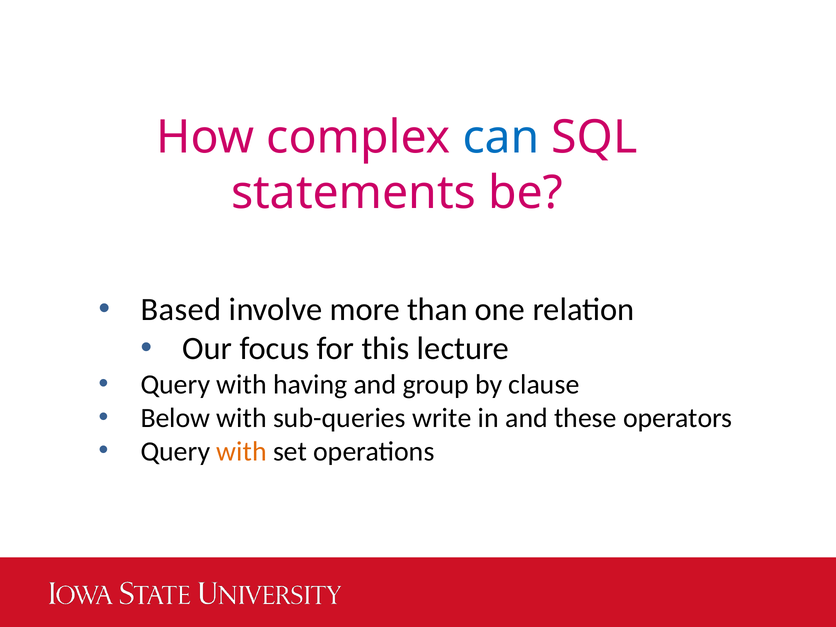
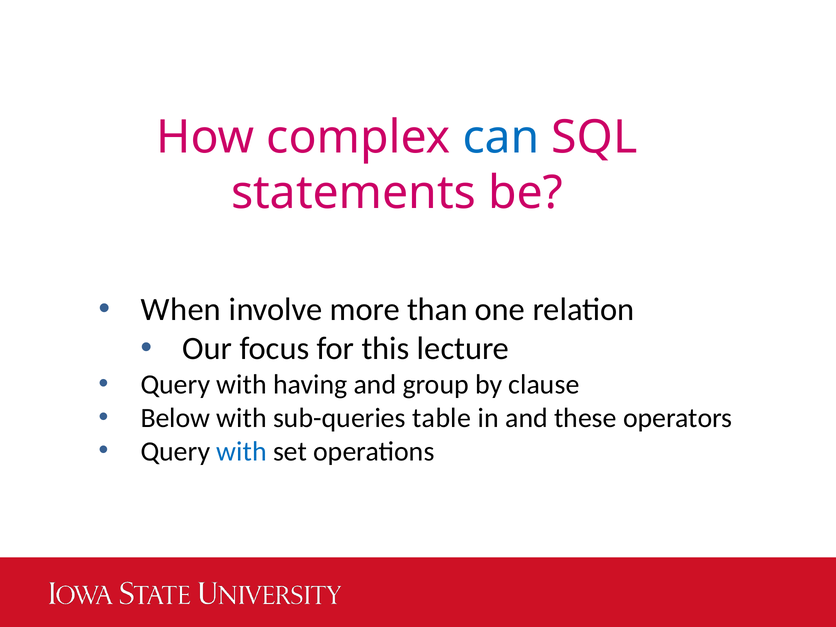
Based: Based -> When (181, 310)
write: write -> table (442, 418)
with colour: orange -> blue (242, 451)
